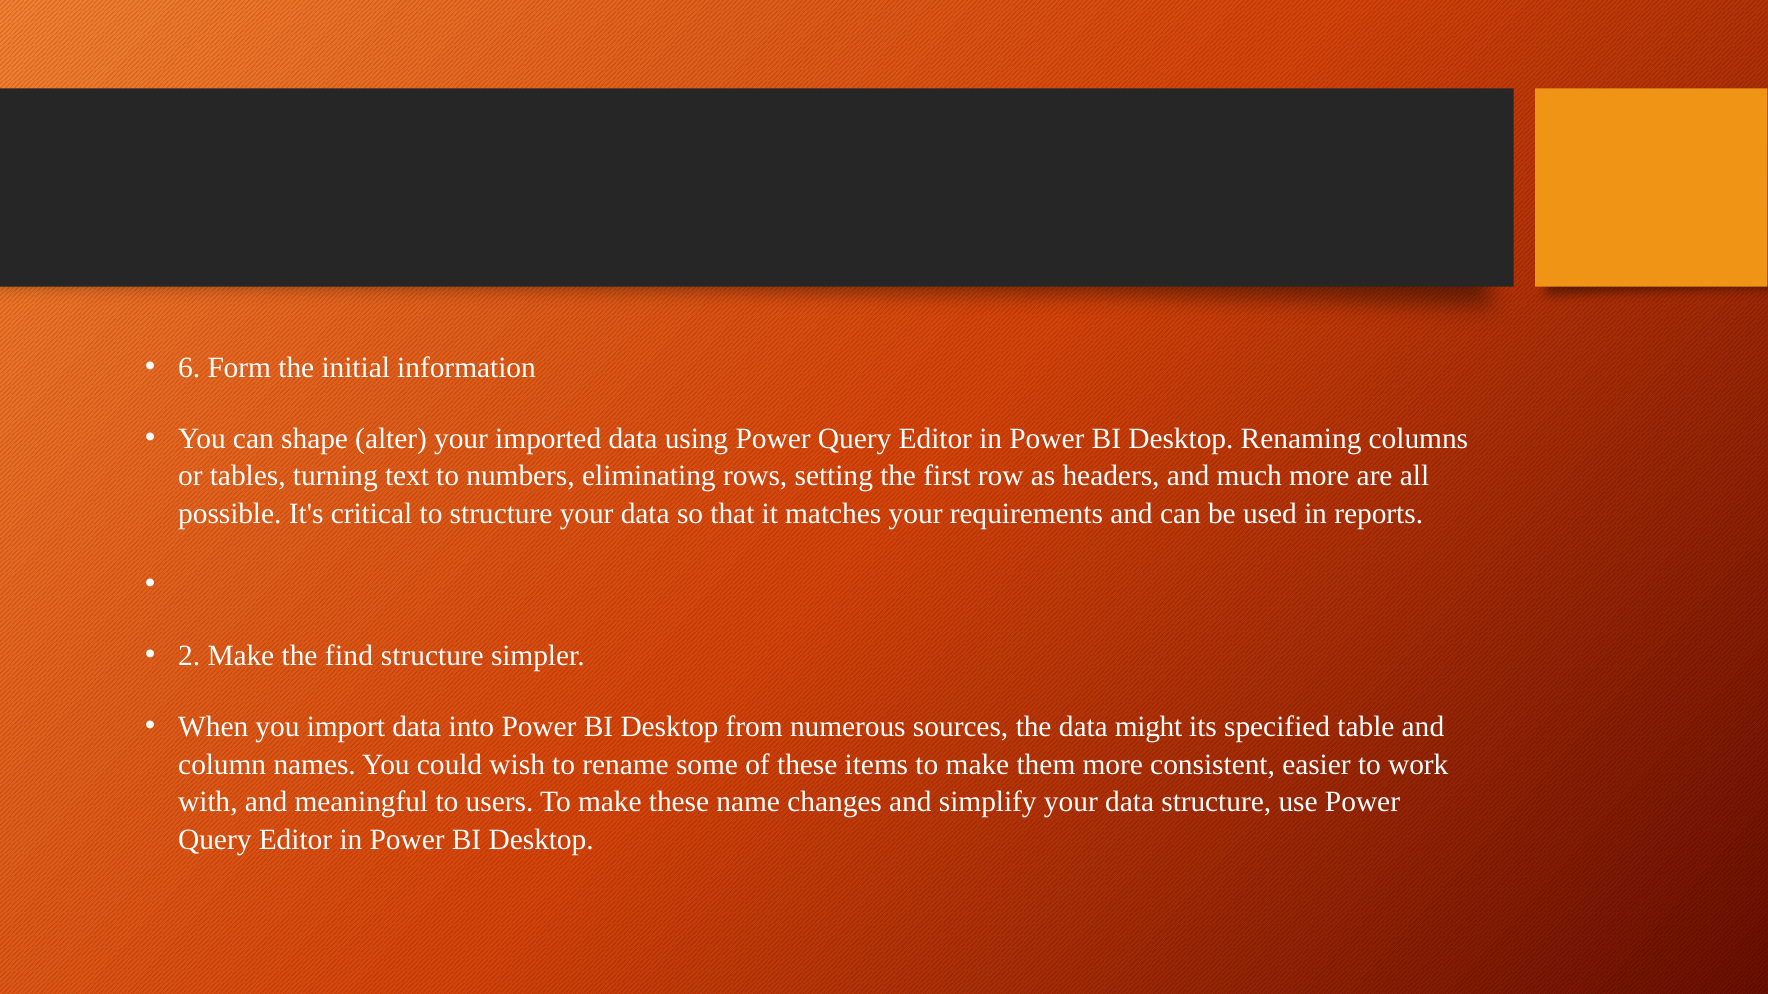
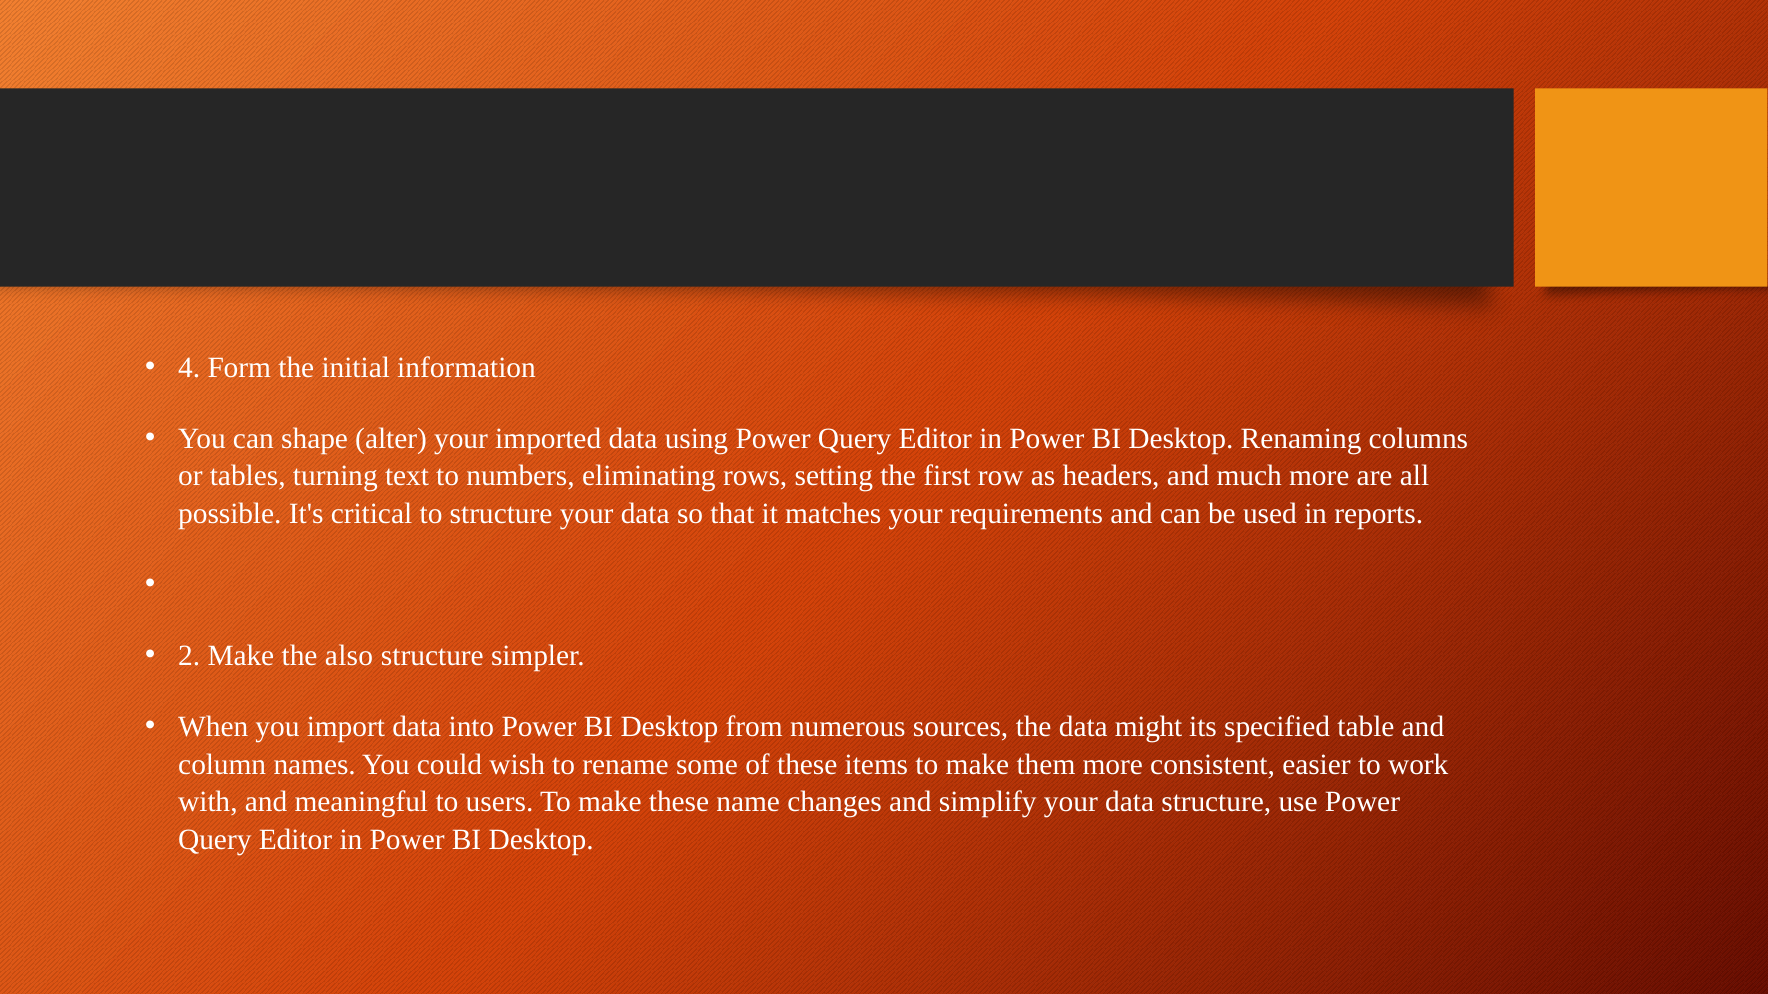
6: 6 -> 4 (189, 368)
find: find -> also (349, 656)
